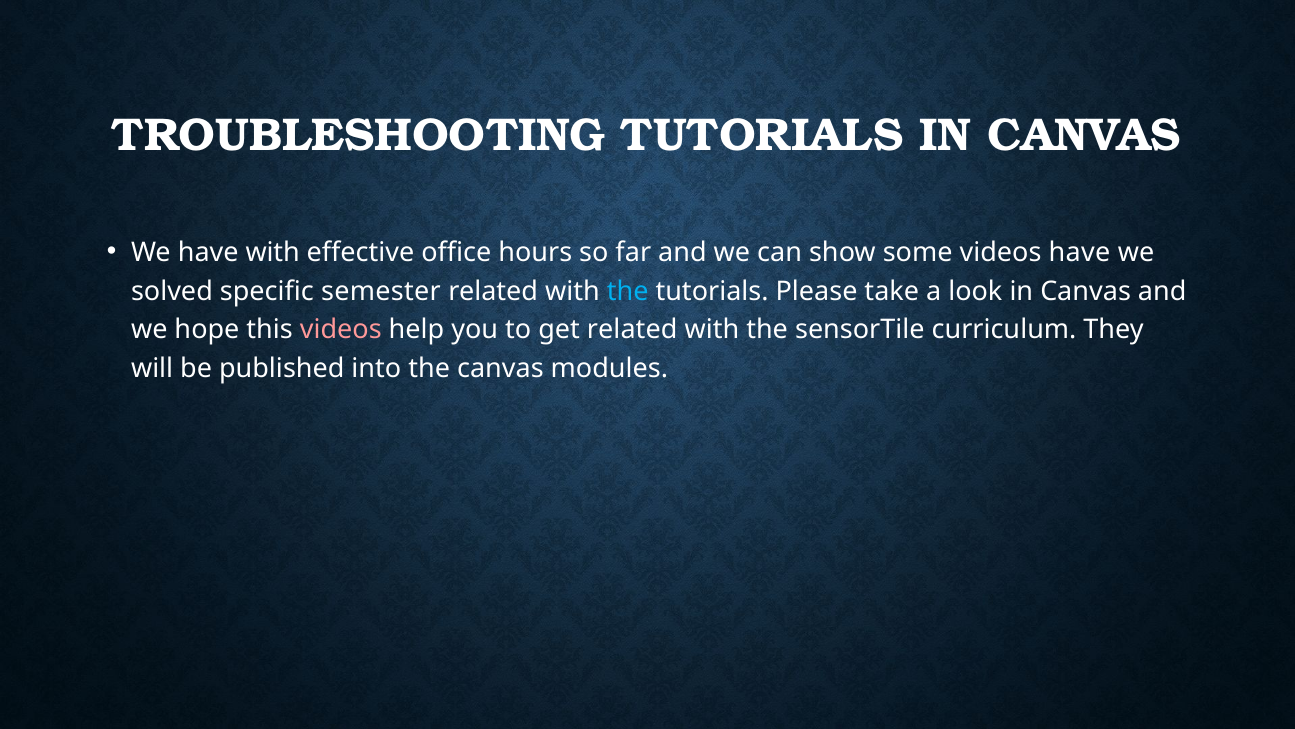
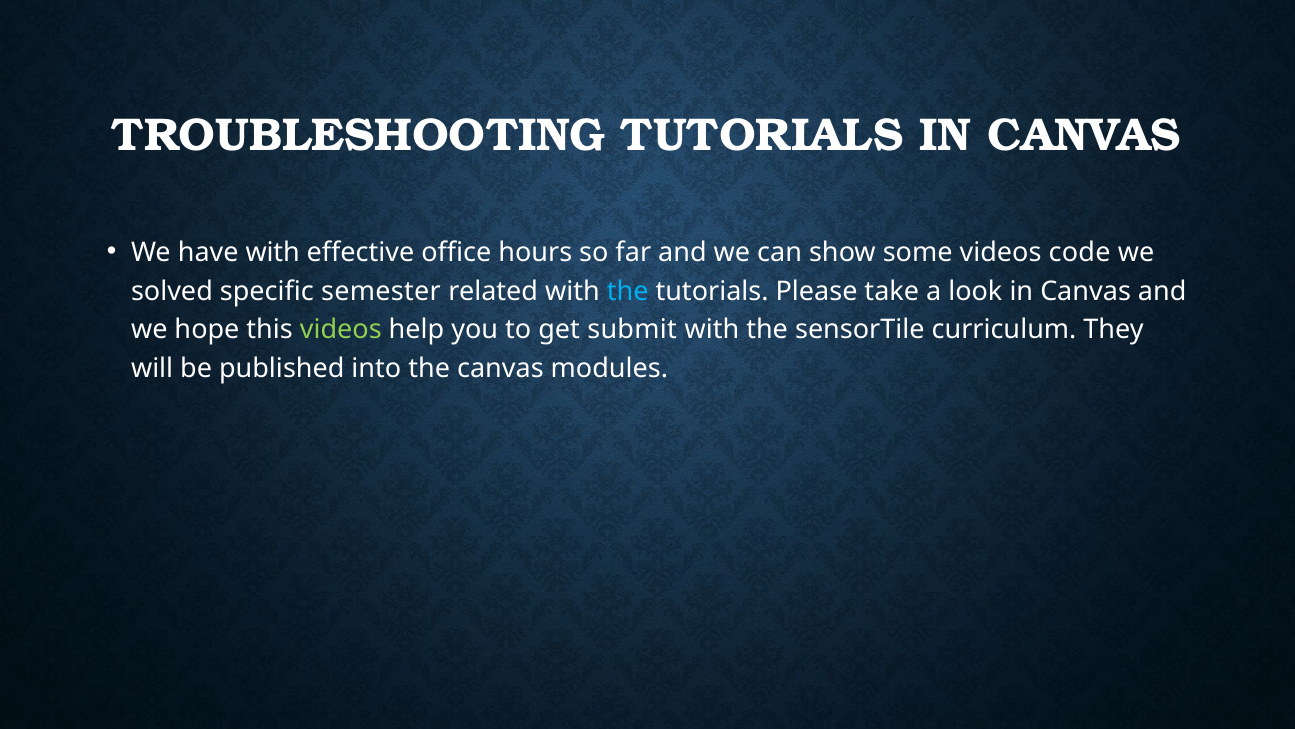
videos have: have -> code (1080, 252)
videos colour: pink -> light green (341, 330)
get related: related -> submit (632, 330)
